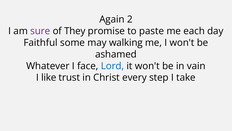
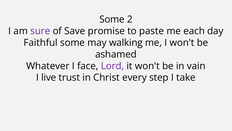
Again: Again -> Some (112, 19)
They: They -> Save (75, 31)
Lord colour: blue -> purple (112, 66)
like: like -> live (49, 77)
